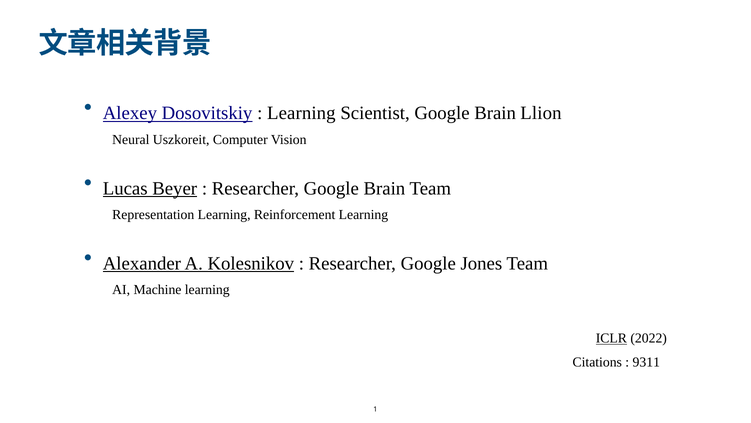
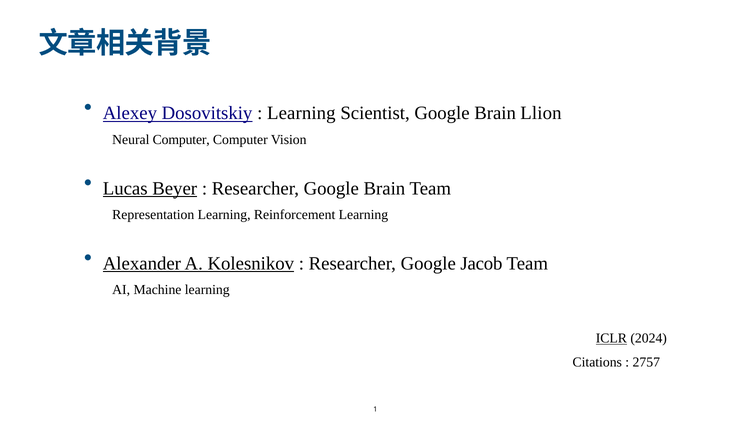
Neural Uszkoreit: Uszkoreit -> Computer (181, 139)
Jones: Jones -> Jacob (481, 263)
2022: 2022 -> 2024 (649, 338)
9311: 9311 -> 2757 (646, 362)
